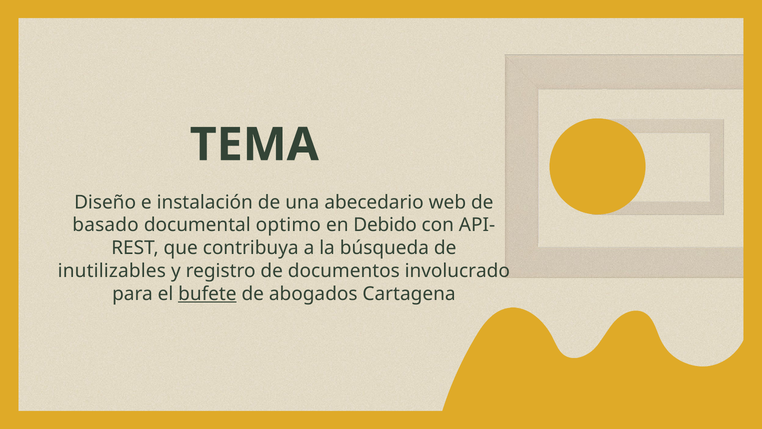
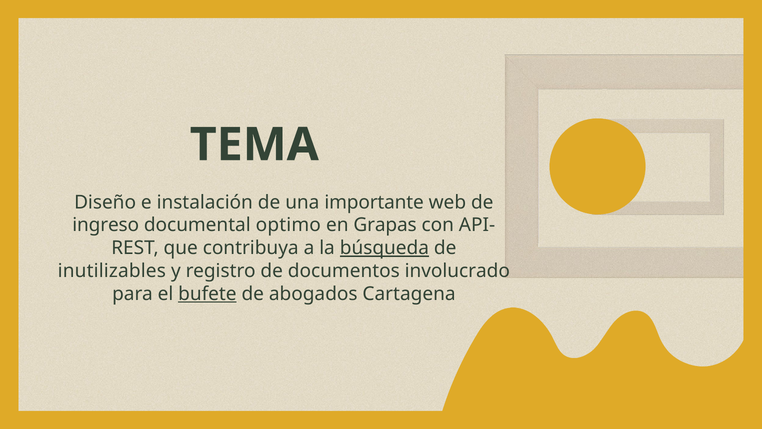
abecedario: abecedario -> importante (374, 202)
basado: basado -> ingreso (106, 225)
Debido: Debido -> Grapas (385, 225)
búsqueda underline: none -> present (384, 248)
